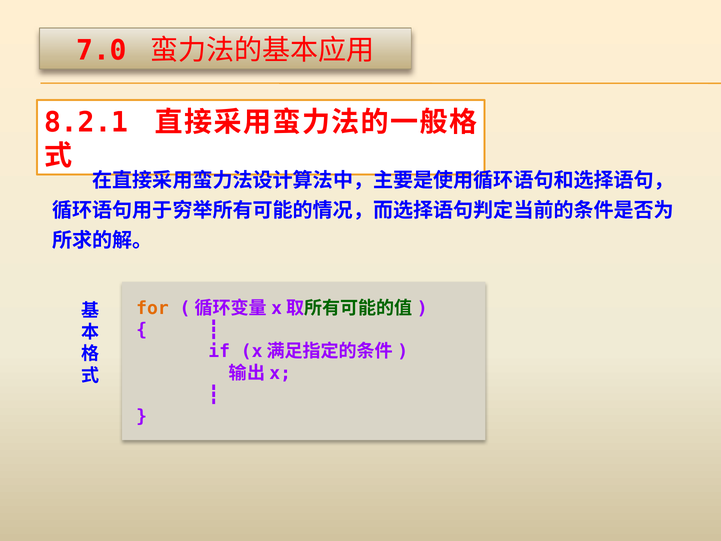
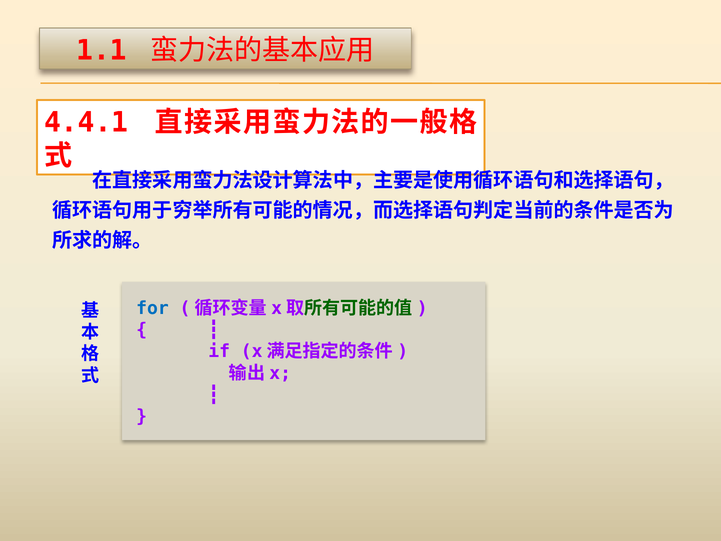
7.0: 7.0 -> 1.1 (102, 50)
8.2.1: 8.2.1 -> 4.4.1 (86, 122)
for colour: orange -> blue (152, 308)
